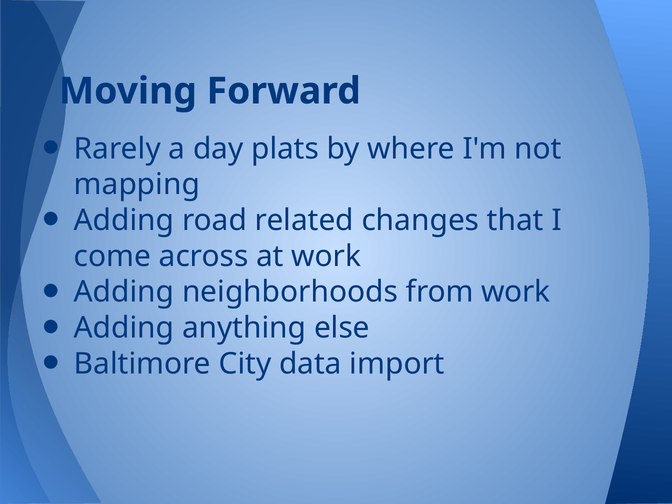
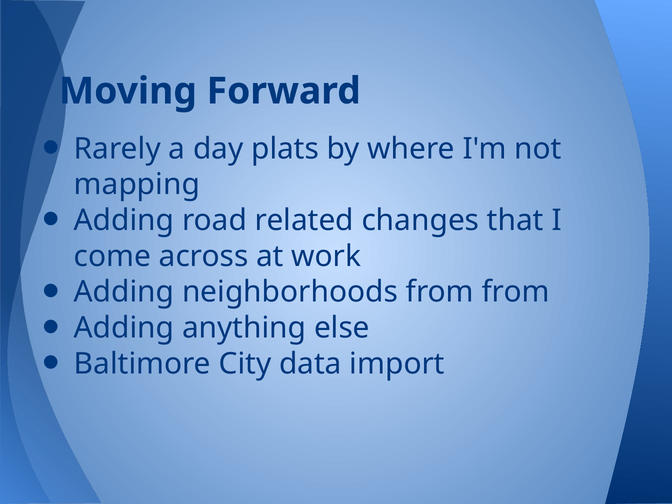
from work: work -> from (516, 292)
